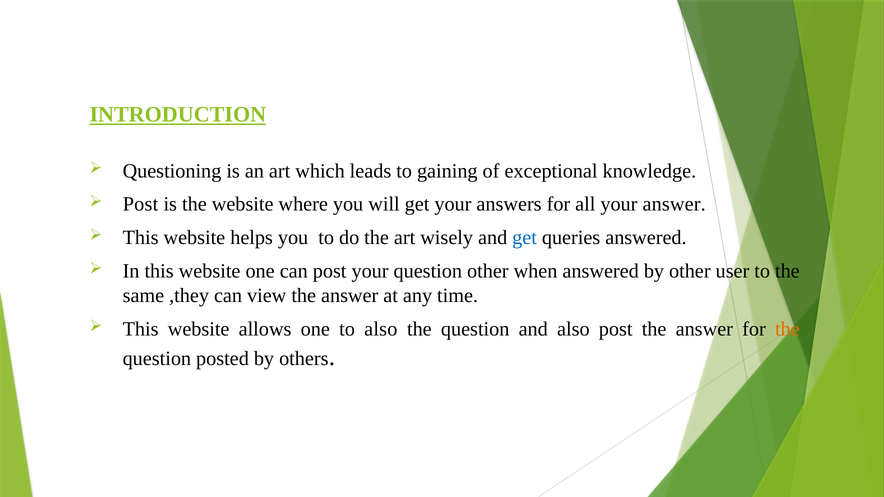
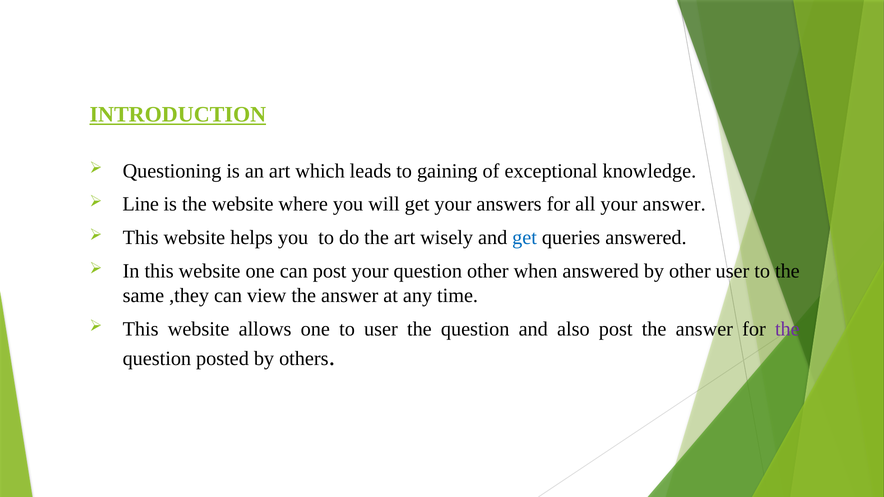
Post: Post -> Line (141, 204)
to also: also -> user (381, 329)
the colour: orange -> purple (787, 329)
